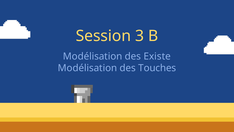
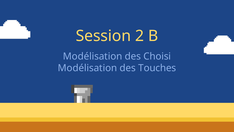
3: 3 -> 2 (140, 36)
Existe: Existe -> Choisi (157, 56)
